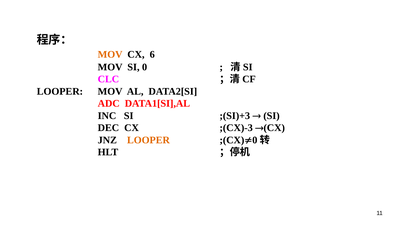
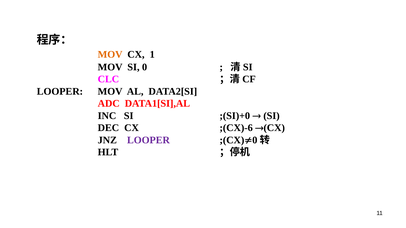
6: 6 -> 1 (152, 55)
;(SI)+3: ;(SI)+3 -> ;(SI)+0 (235, 116)
;(CX)-3: ;(CX)-3 -> ;(CX)-6 (236, 128)
LOOPER colour: orange -> purple (148, 140)
